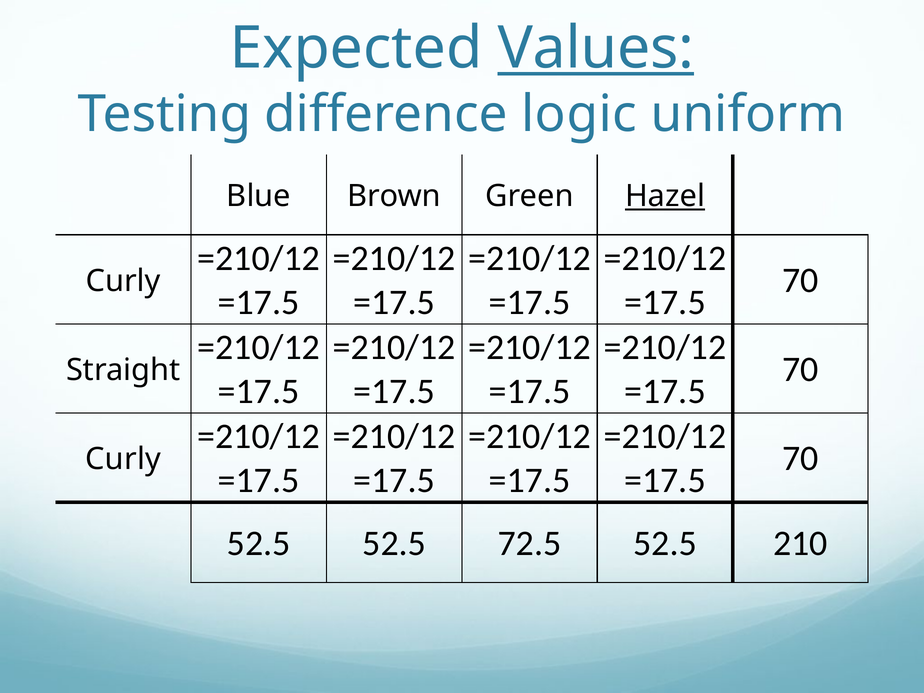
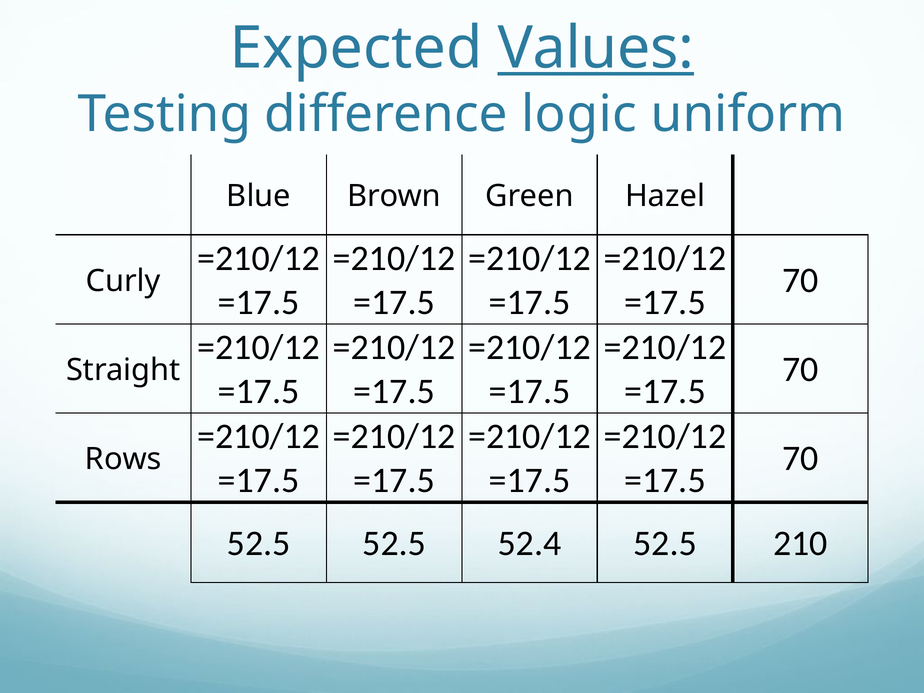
Hazel underline: present -> none (665, 196)
Curly: Curly -> Rows (123, 459)
72.5: 72.5 -> 52.4 (530, 543)
